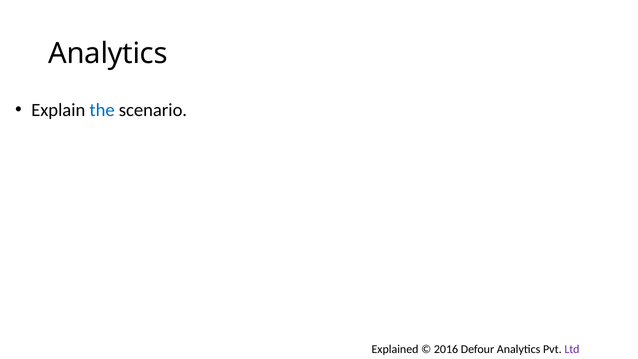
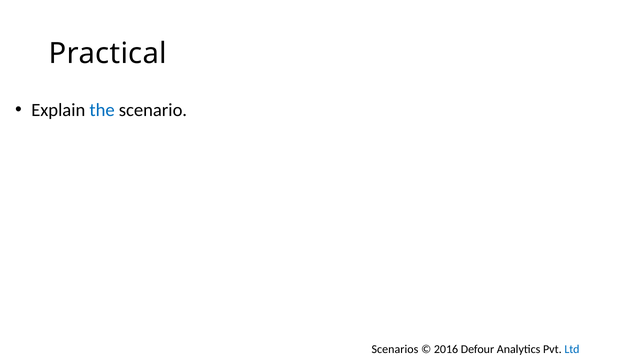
Analytics: Analytics -> Practical (108, 54)
Explained: Explained -> Scenarios (395, 349)
Ltd colour: purple -> blue (572, 349)
